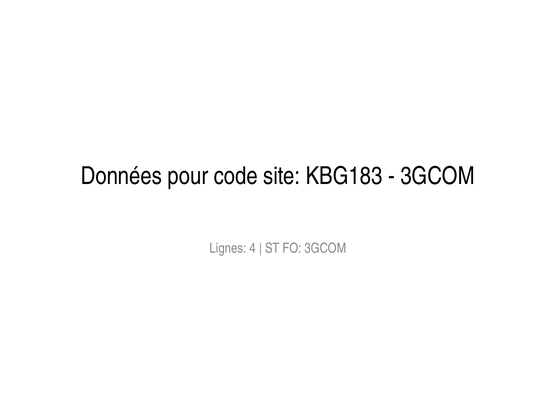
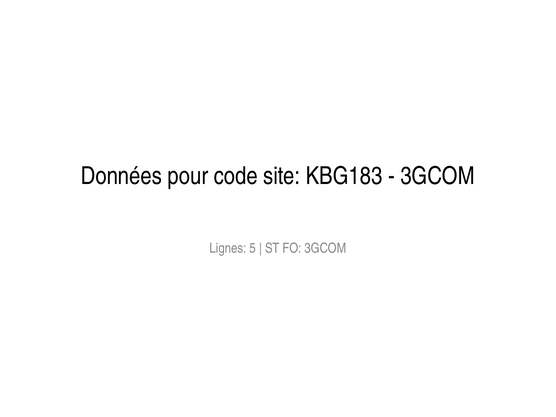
4: 4 -> 5 (253, 248)
